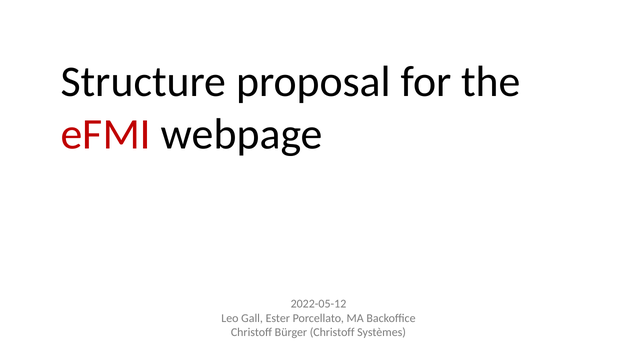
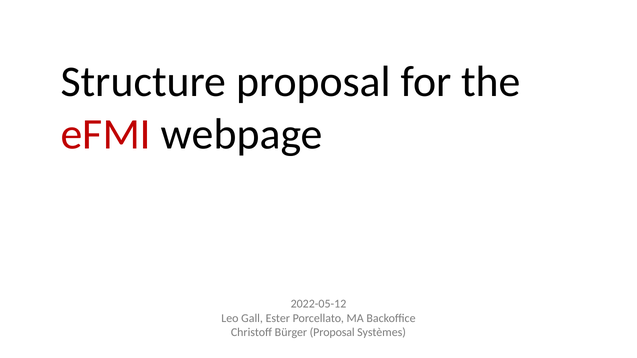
Bürger Christoff: Christoff -> Proposal (332, 333)
